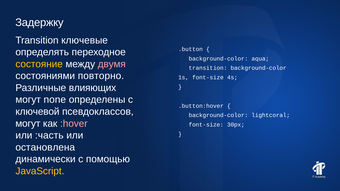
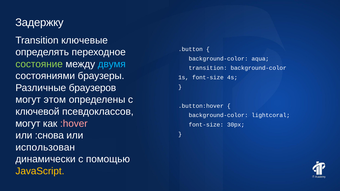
состояние colour: yellow -> light green (39, 64)
двумя colour: pink -> light blue (112, 64)
повторно: повторно -> браузеры (101, 76)
влияющих: влияющих -> браузеров (92, 88)
none: none -> этом (55, 100)
:часть: :часть -> :снова (49, 136)
остановлена: остановлена -> использован (45, 147)
